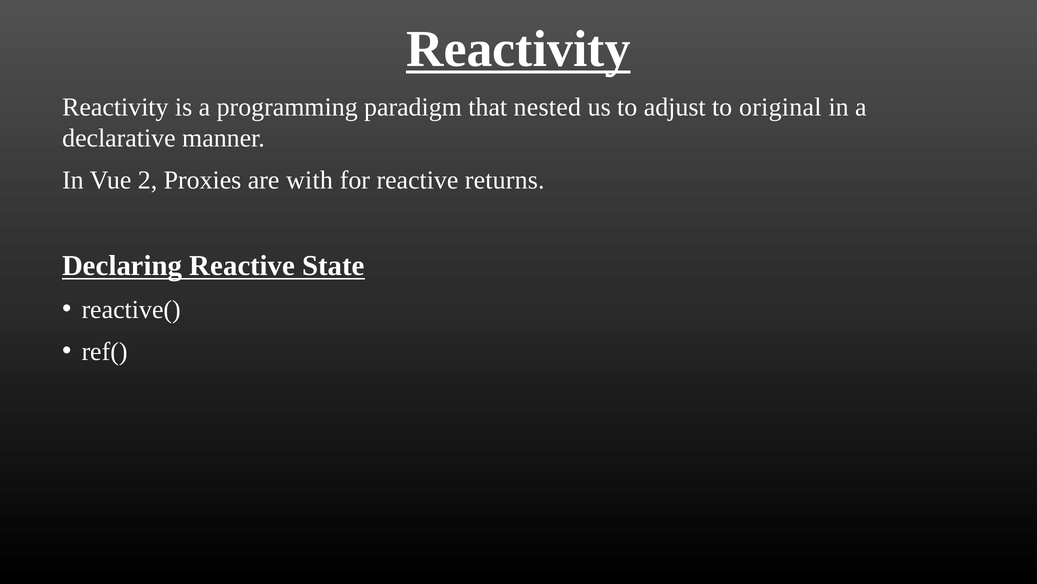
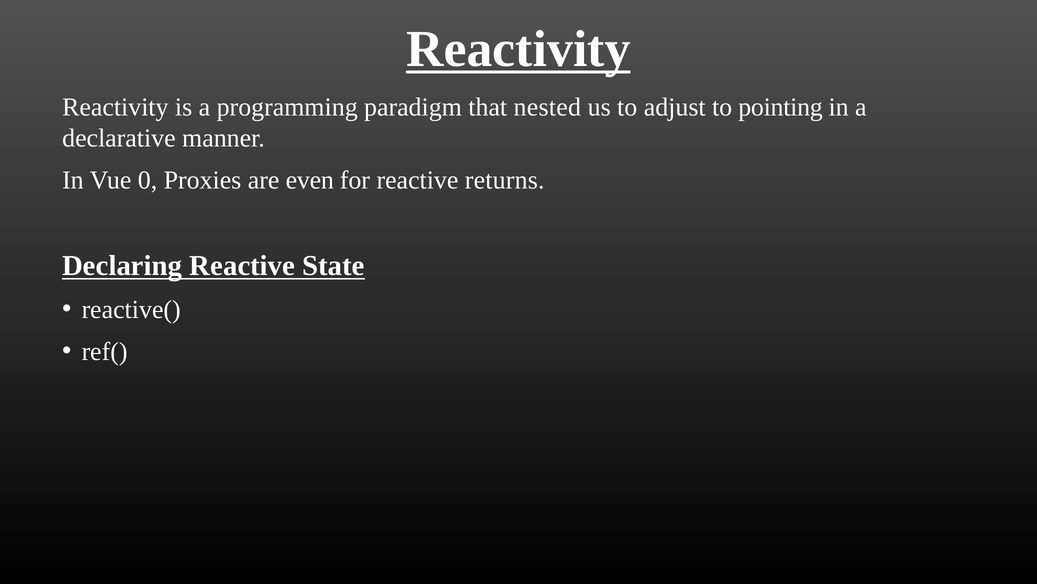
original: original -> pointing (781, 107)
2: 2 -> 0 (148, 180)
with: with -> even (310, 180)
